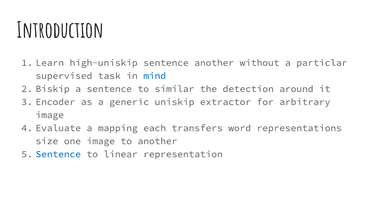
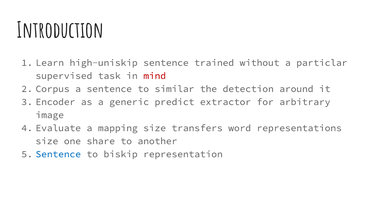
sentence another: another -> trained (214, 63)
mind colour: blue -> red (155, 76)
Biskip: Biskip -> Corpus (53, 89)
uniskip: uniskip -> predict (174, 102)
mapping each: each -> size (155, 128)
one image: image -> share (101, 141)
linear: linear -> biskip (121, 154)
